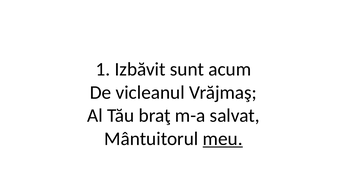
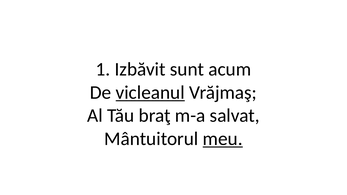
vicleanul underline: none -> present (150, 93)
